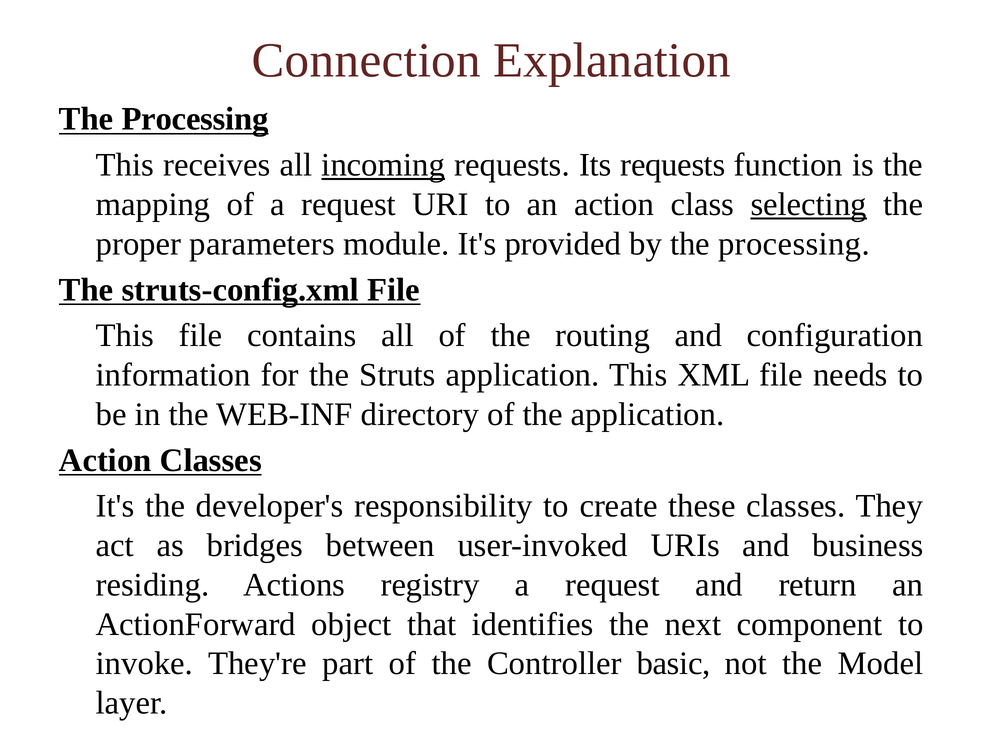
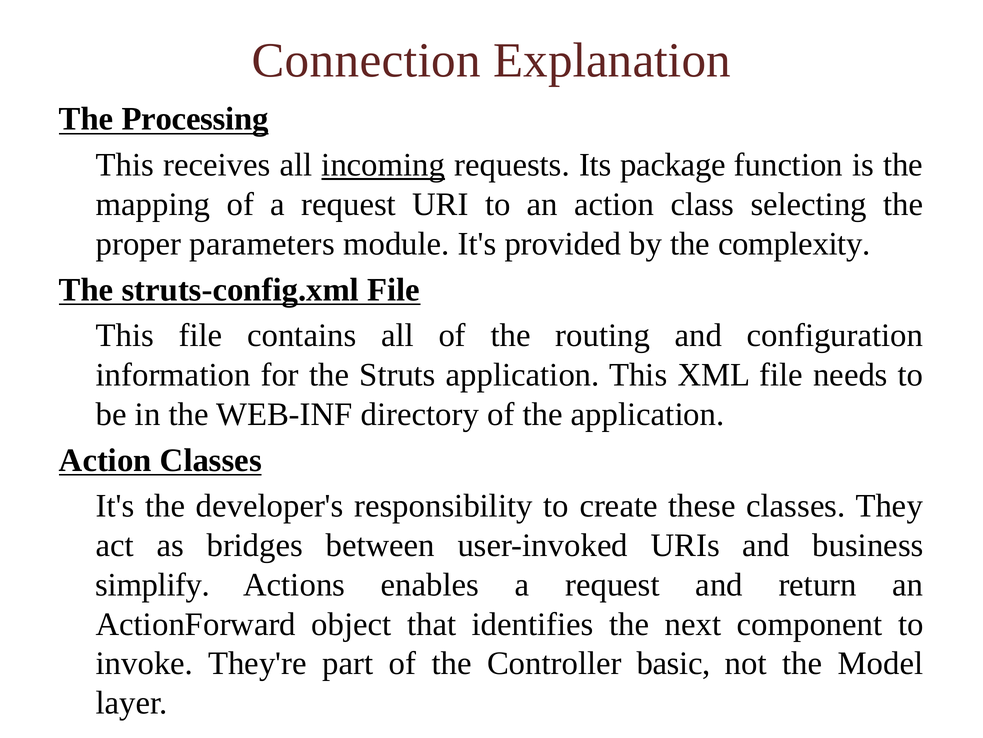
Its requests: requests -> package (673, 165)
selecting underline: present -> none (809, 204)
by the processing: processing -> complexity (794, 244)
residing: residing -> simplify (153, 584)
registry: registry -> enables (430, 584)
